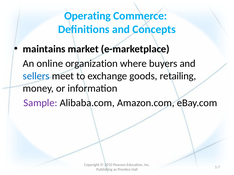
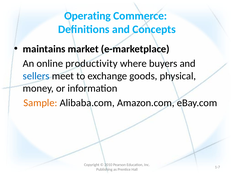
organization: organization -> productivity (91, 64)
retailing: retailing -> physical (178, 76)
Sample colour: purple -> orange (40, 103)
